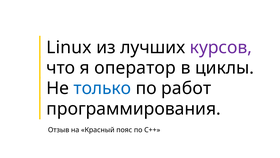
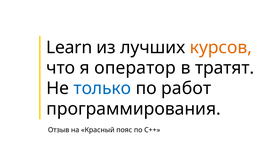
Linux: Linux -> Learn (69, 47)
курсов colour: purple -> orange (221, 47)
циклы: циклы -> тратят (225, 68)
